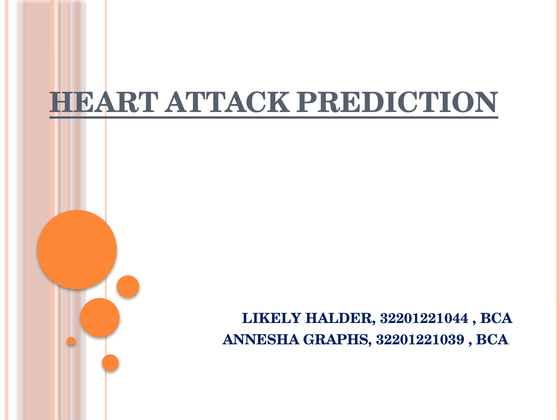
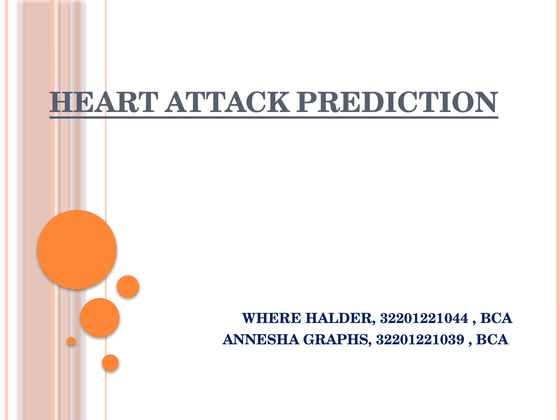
LIKELY: LIKELY -> WHERE (272, 319)
